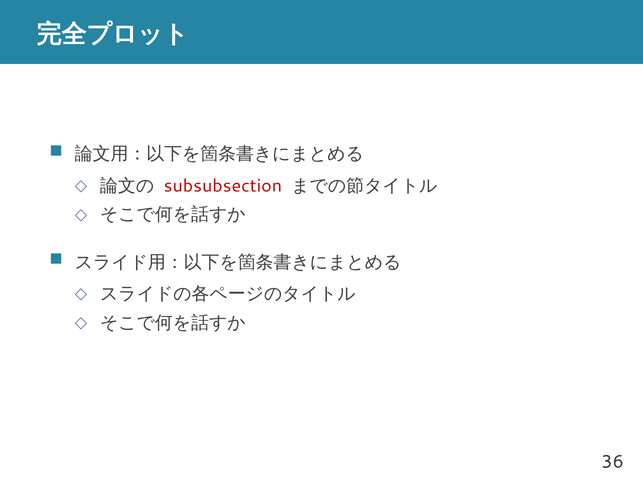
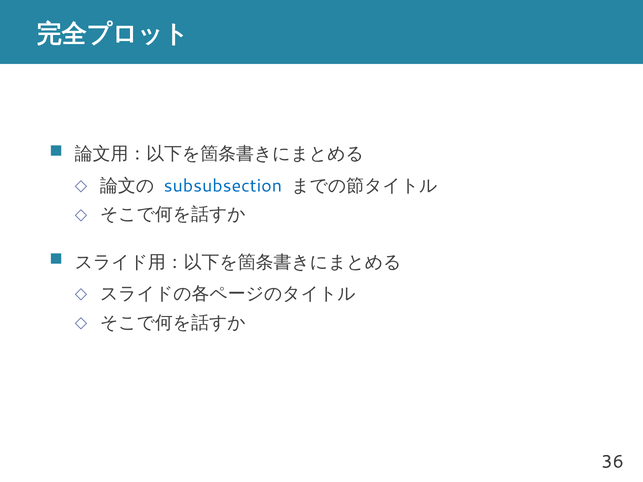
subsubsection colour: red -> blue (223, 186)
